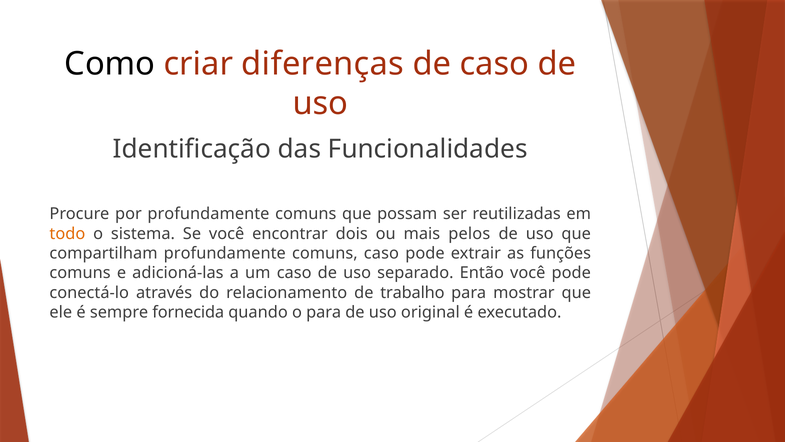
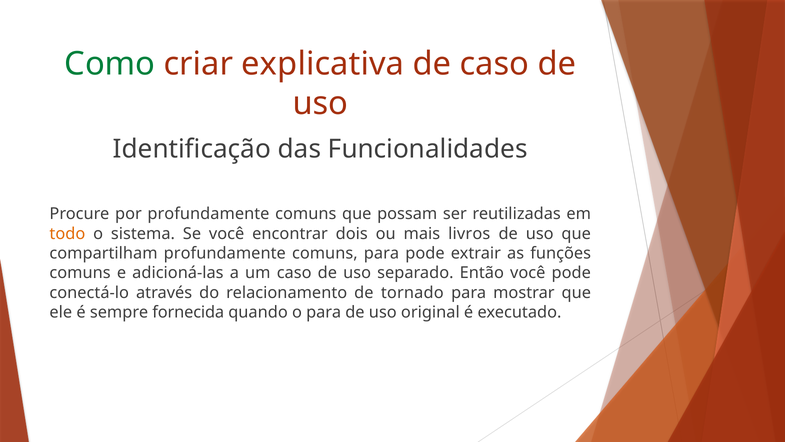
Como colour: black -> green (110, 64)
diferenças: diferenças -> explicativa (323, 64)
pelos: pelos -> livros (469, 233)
comuns caso: caso -> para (381, 253)
trabalho: trabalho -> tornado (412, 292)
